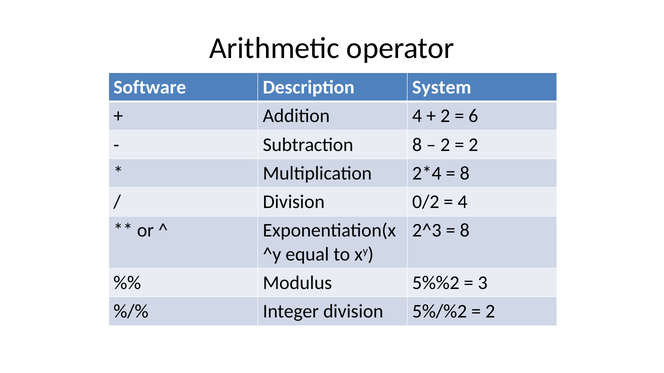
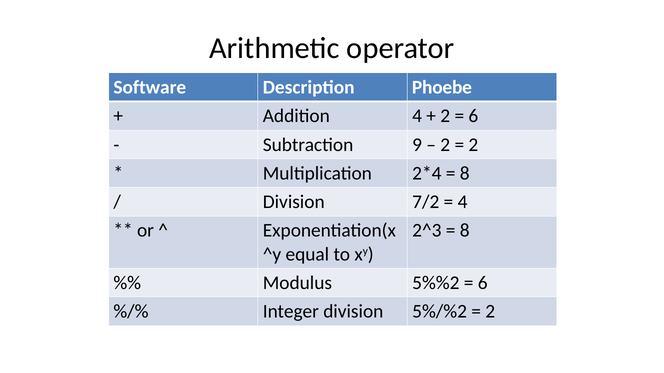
System: System -> Phoebe (442, 88)
Subtraction 8: 8 -> 9 (417, 145)
0/2: 0/2 -> 7/2 (426, 202)
3: 3 -> 6 (483, 283)
